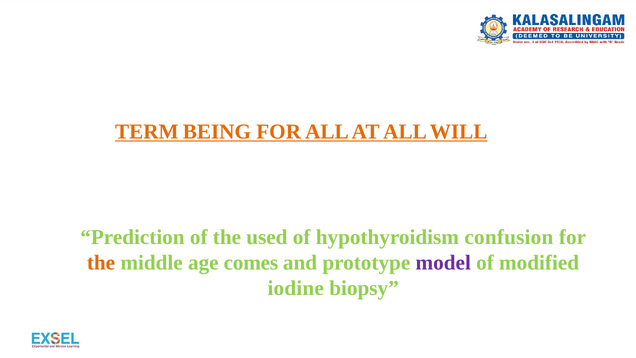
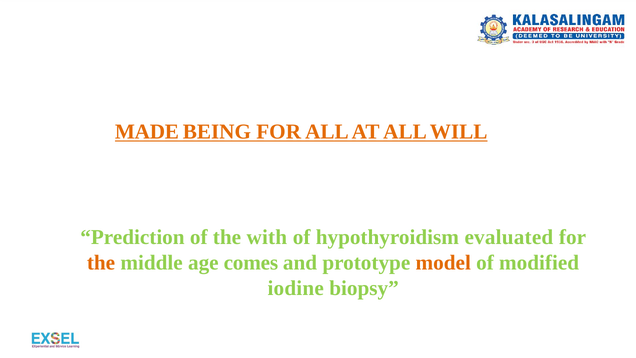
TERM: TERM -> MADE (147, 131)
used: used -> with (267, 237)
confusion: confusion -> evaluated (509, 237)
model colour: purple -> orange (443, 262)
